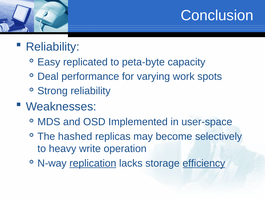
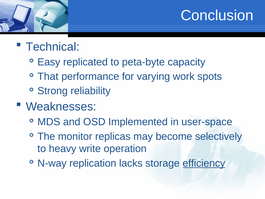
Reliability: Reliability -> Technical (53, 47)
Deal: Deal -> That (48, 76)
hashed: hashed -> monitor (75, 136)
replication underline: present -> none (93, 163)
